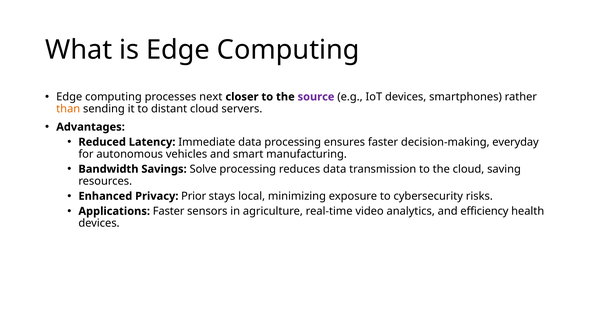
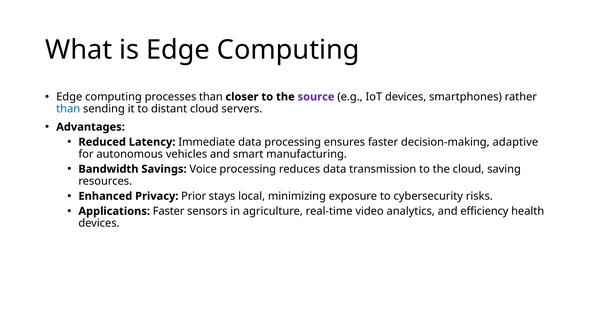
processes next: next -> than (211, 97)
than colour: orange -> blue (68, 109)
everyday: everyday -> adaptive (515, 142)
Solve: Solve -> Voice (203, 169)
